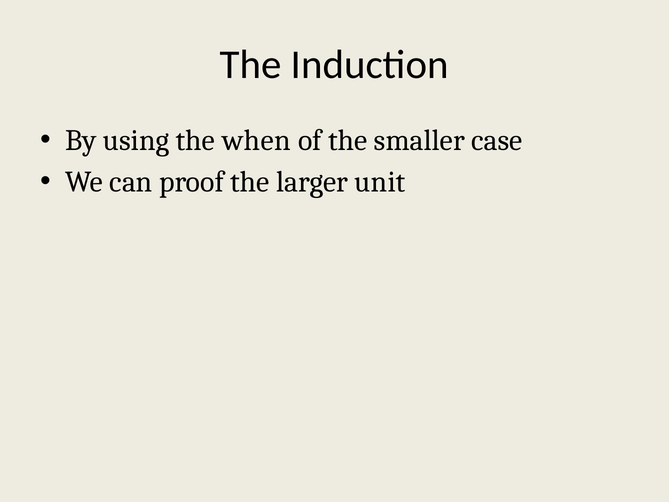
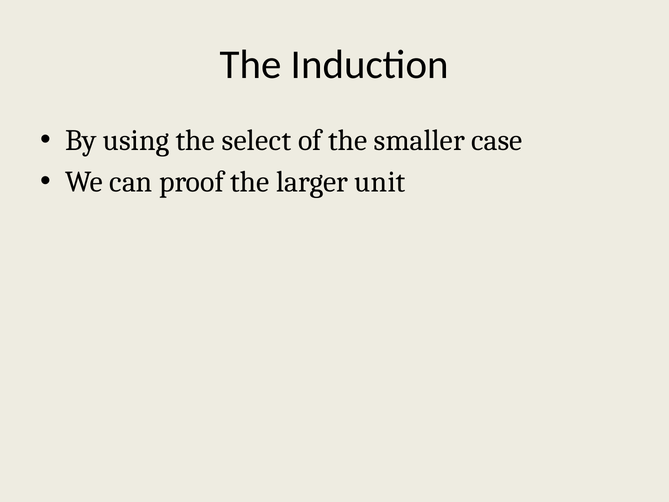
when: when -> select (256, 140)
